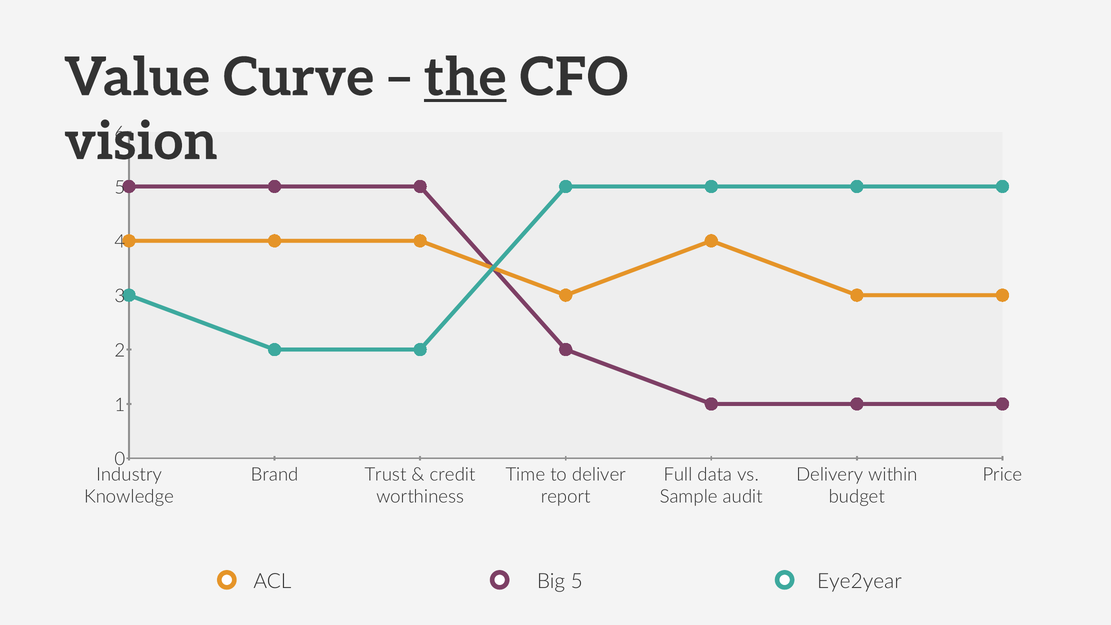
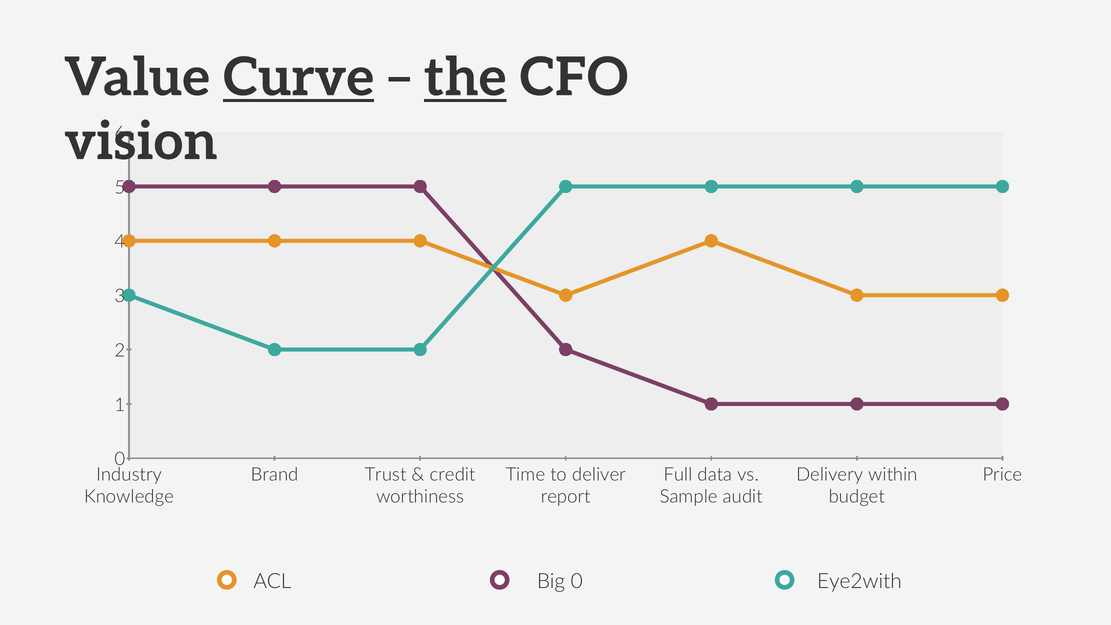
Curve underline: none -> present (299, 78)
Big 5: 5 -> 0 (577, 581)
Eye2year: Eye2year -> Eye2with (859, 581)
